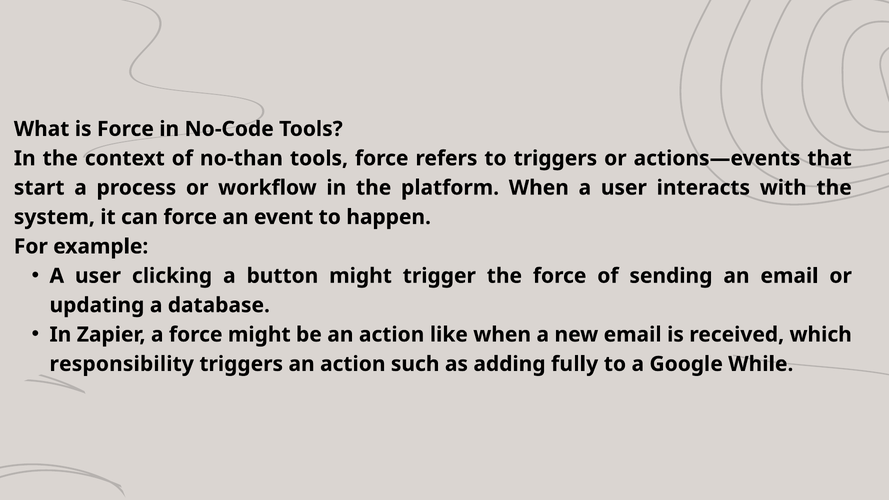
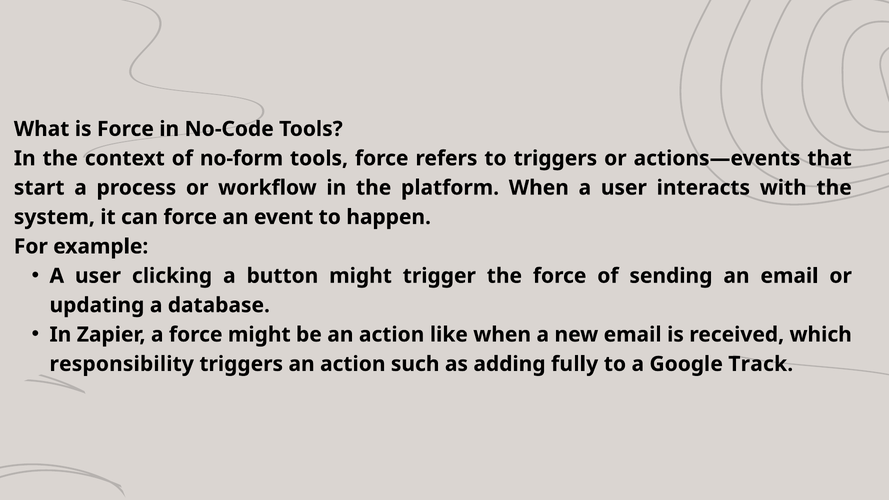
no-than: no-than -> no-form (242, 158)
While: While -> Track (761, 364)
